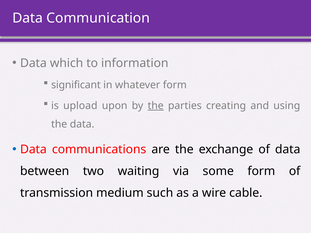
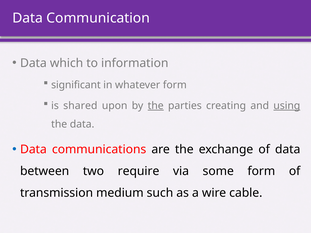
upload: upload -> shared (80, 106)
using underline: none -> present (287, 106)
waiting: waiting -> require (139, 171)
